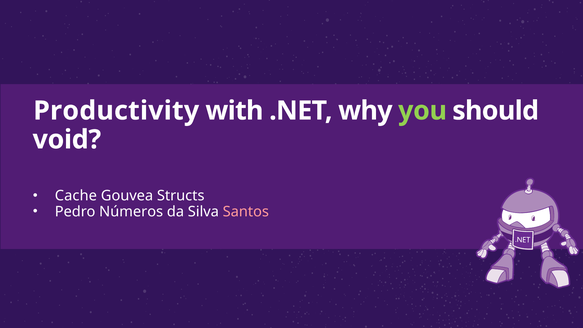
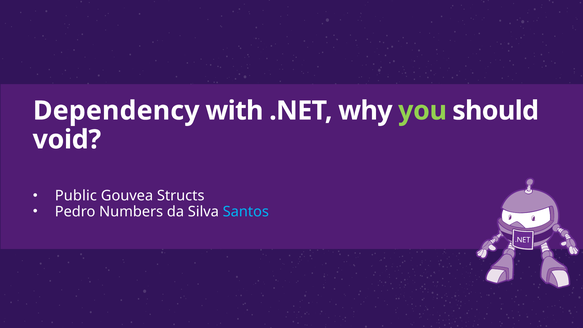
Productivity: Productivity -> Dependency (116, 111)
Cache: Cache -> Public (76, 196)
Números: Números -> Numbers (131, 211)
Santos colour: pink -> light blue (246, 211)
